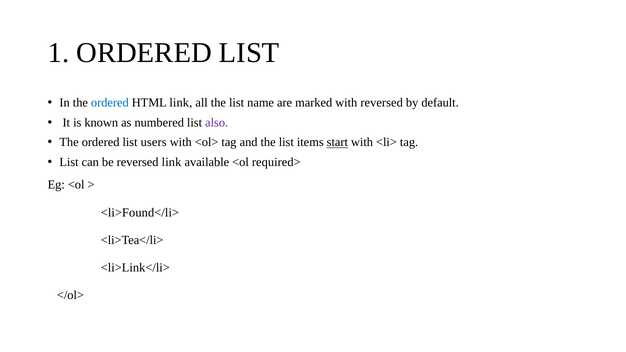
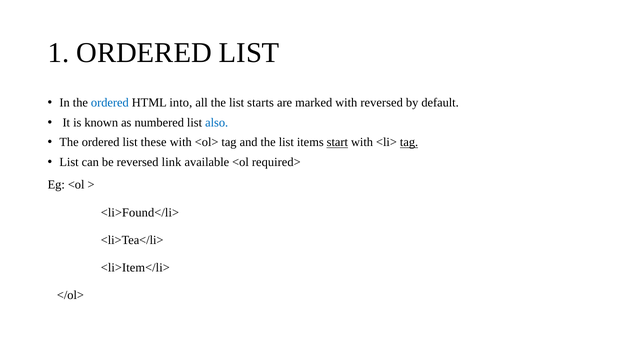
HTML link: link -> into (181, 103)
name: name -> starts (261, 103)
also colour: purple -> blue (217, 123)
users: users -> these (154, 142)
tag underline: none -> present (409, 142)
<li>Link</li>: <li>Link</li> -> <li>Item</li> (135, 268)
